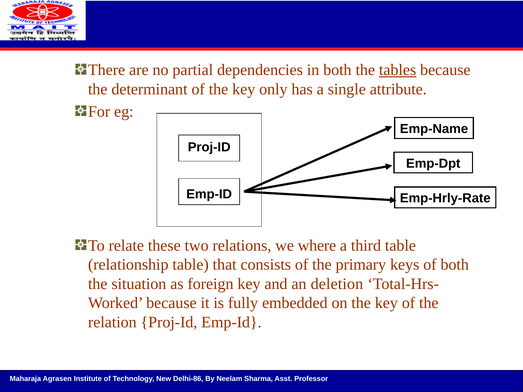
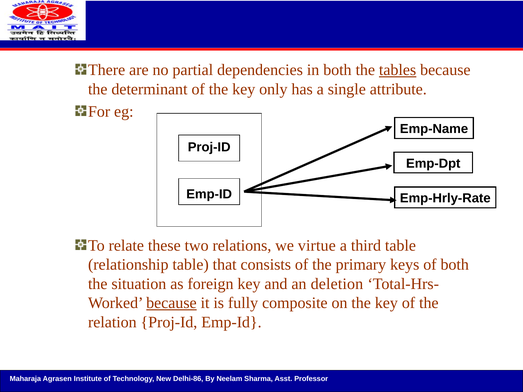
where: where -> virtue (317, 246)
because underline: none -> present (171, 303)
embedded: embedded -> composite (295, 303)
